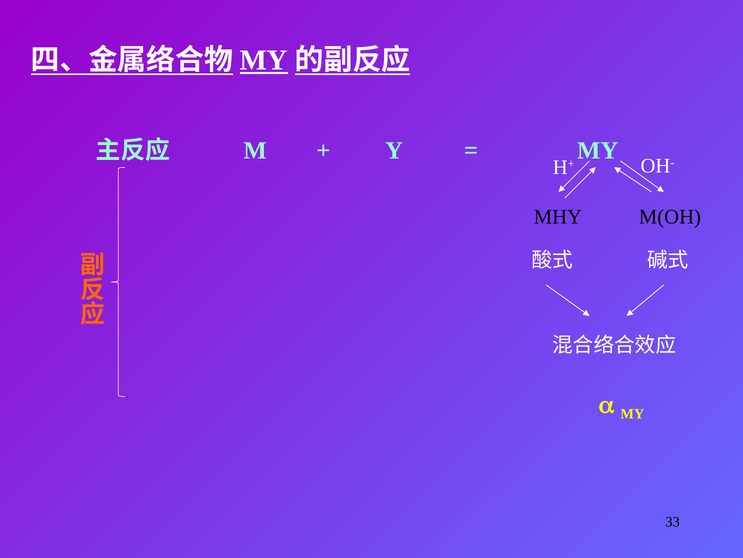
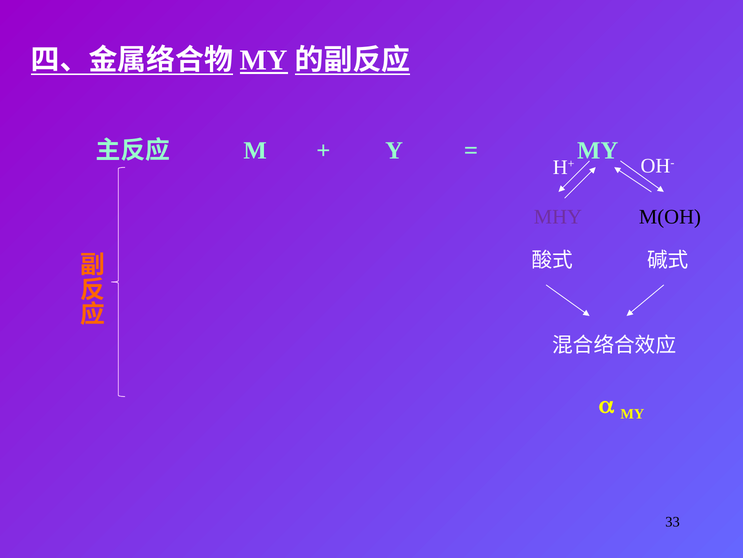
MHY colour: black -> purple (558, 217)
